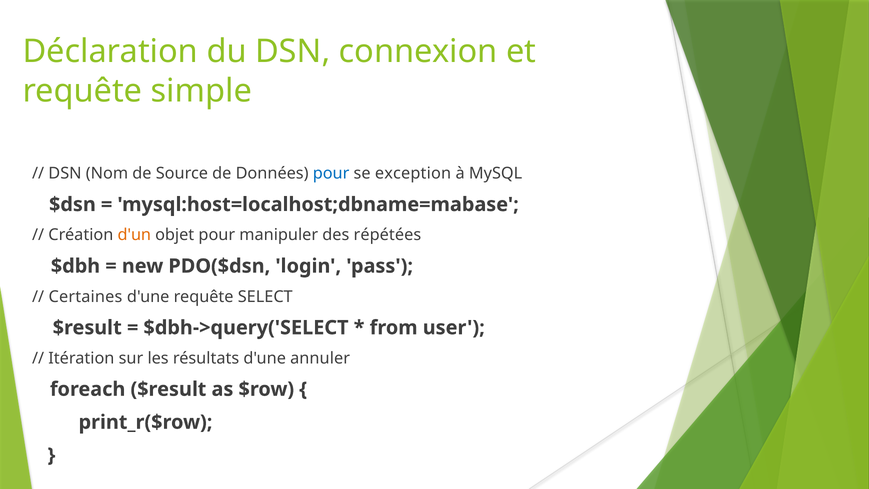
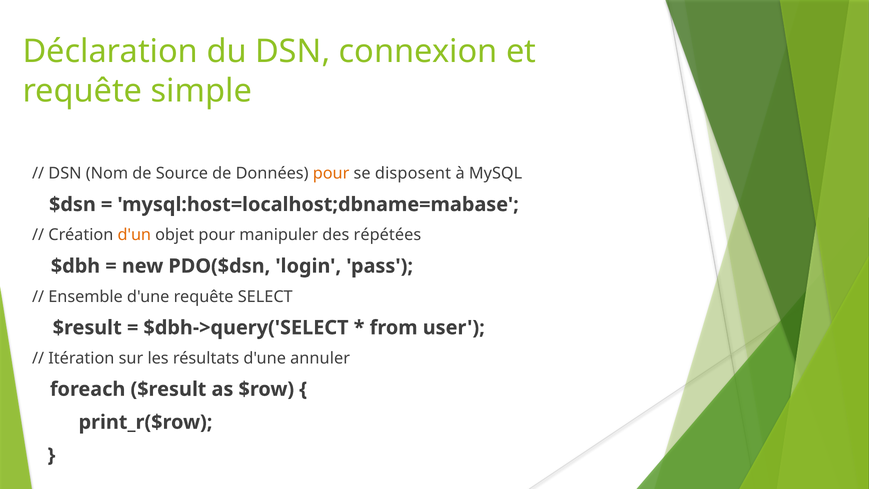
pour colour: blue -> orange (331, 173)
exception: exception -> disposent (413, 173)
Certaines: Certaines -> Ensemble (86, 296)
